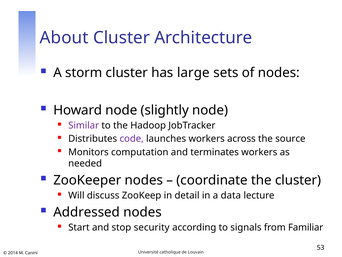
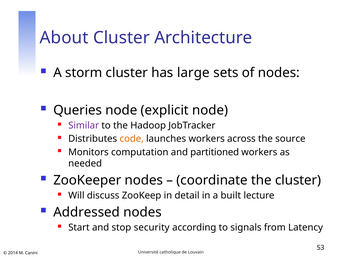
Howard: Howard -> Queries (78, 110)
slightly: slightly -> explicit (165, 110)
code colour: purple -> orange (132, 139)
terminates: terminates -> partitioned (215, 152)
data: data -> built (231, 195)
Familiar: Familiar -> Latency (306, 227)
